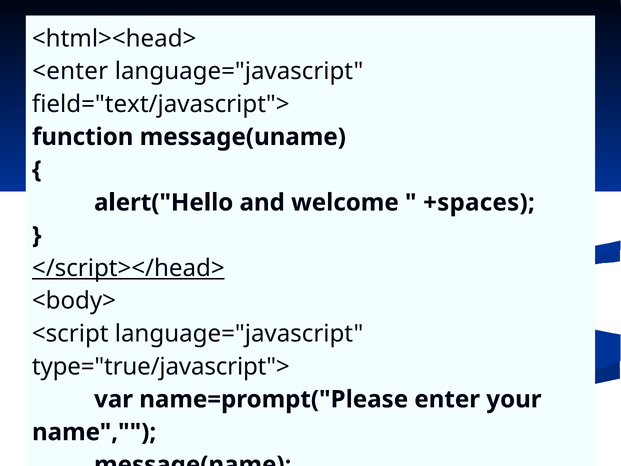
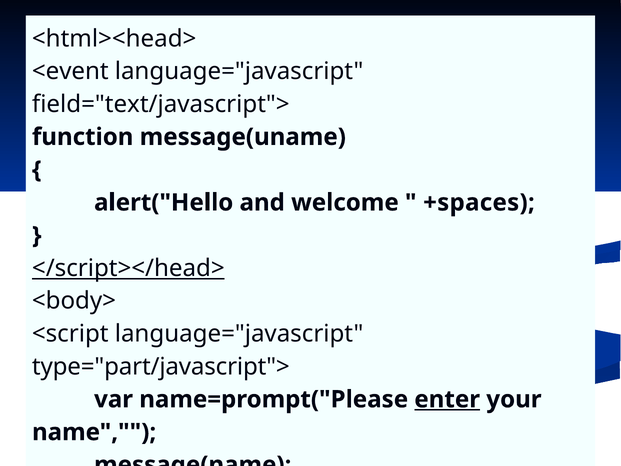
<enter: <enter -> <event (70, 71)
type="true/javascript">: type="true/javascript"> -> type="part/javascript"> (161, 366)
enter underline: none -> present (447, 399)
